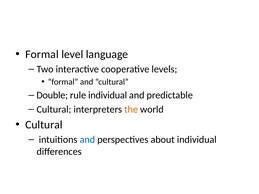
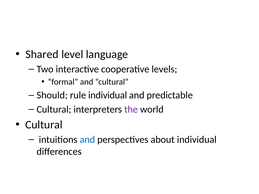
Formal: Formal -> Shared (42, 54)
Double: Double -> Should (52, 95)
the colour: orange -> purple (131, 110)
